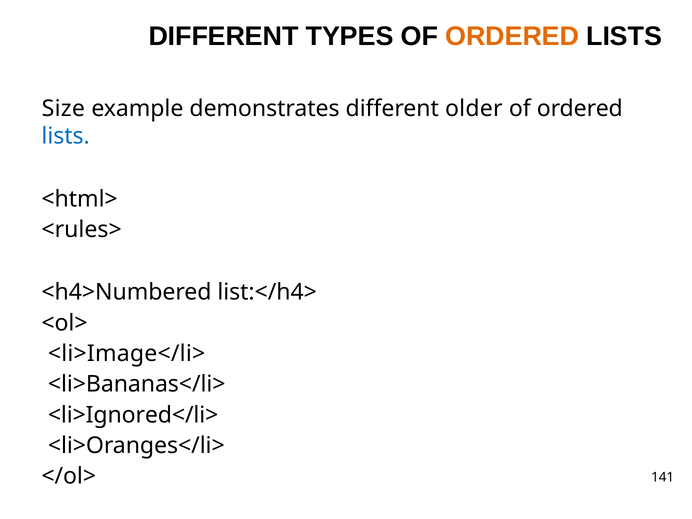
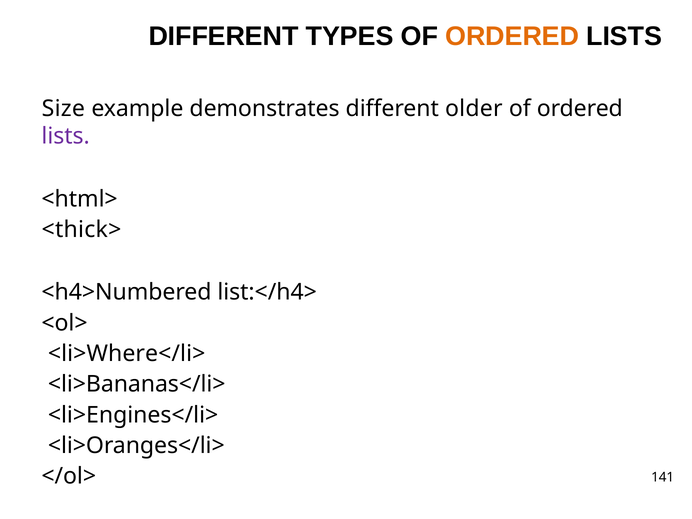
lists colour: blue -> purple (66, 136)
<rules>: <rules> -> <thick> (81, 230)
<li>Image</li>: <li>Image</li> -> <li>Where</li> (127, 354)
<li>Ignored</li>: <li>Ignored</li> -> <li>Engines</li> (133, 415)
